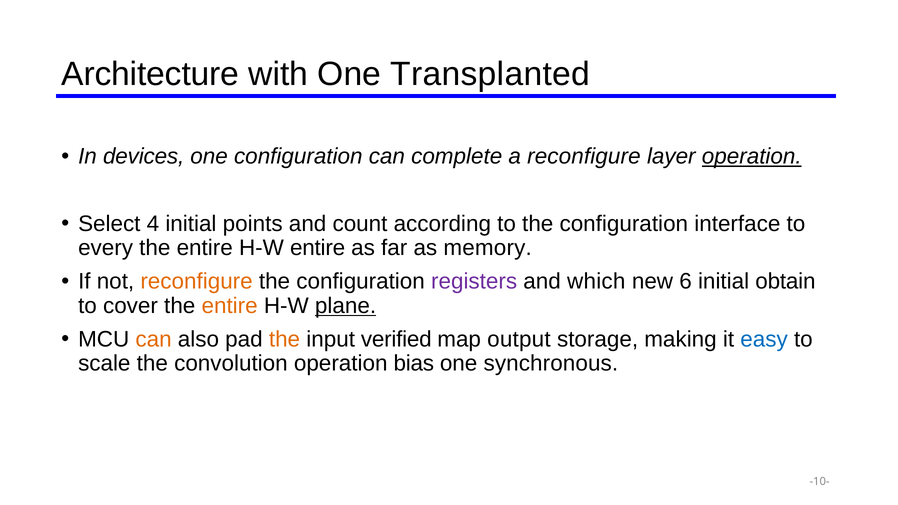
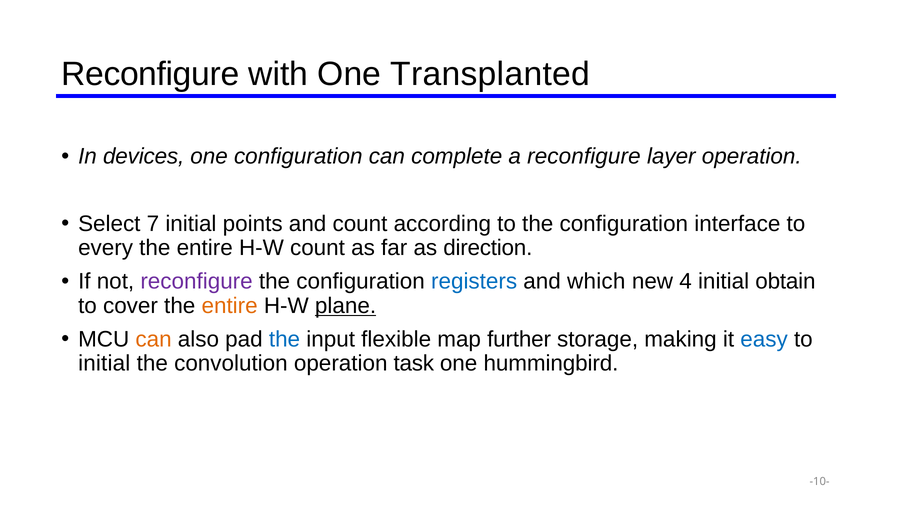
Architecture: Architecture -> Reconfigure (150, 74)
operation underline: present -> none (752, 157)
4: 4 -> 7 (153, 224)
H-W entire: entire -> count (317, 248)
memory: memory -> direction (488, 248)
reconfigure colour: orange -> purple (197, 282)
registers colour: purple -> blue (474, 282)
6: 6 -> 4 (686, 282)
the colour: orange -> blue (285, 339)
verified: verified -> flexible (396, 339)
output: output -> further (519, 339)
scale: scale -> initial (104, 364)
bias: bias -> task (414, 364)
synchronous: synchronous -> hummingbird (551, 364)
